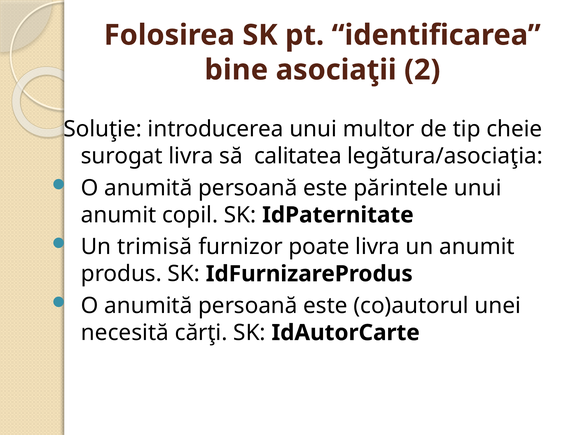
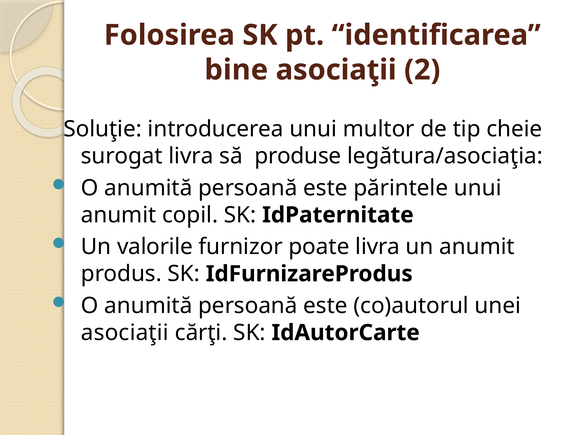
calitatea: calitatea -> produse (298, 156)
trimisă: trimisă -> valorile (155, 247)
necesită: necesită -> asociaţii (125, 333)
